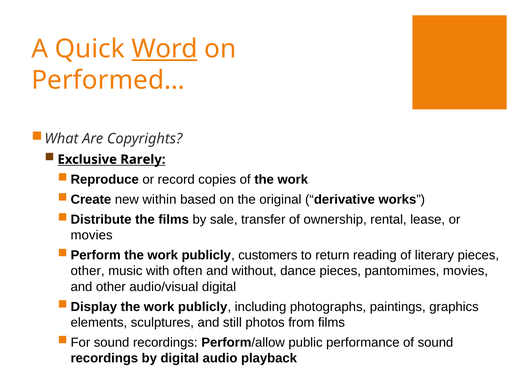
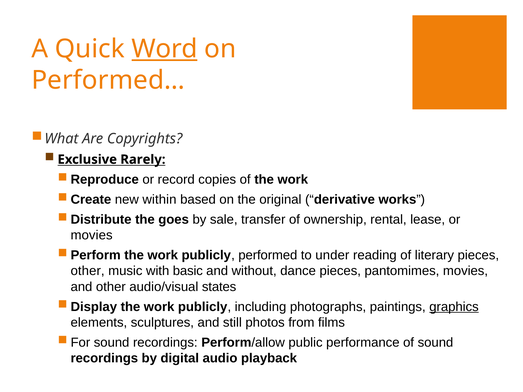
the films: films -> goes (174, 220)
customers: customers -> performed (268, 255)
return: return -> under (332, 255)
often: often -> basic (188, 271)
audio/visual digital: digital -> states (219, 287)
graphics underline: none -> present (454, 307)
